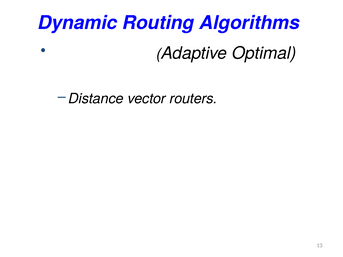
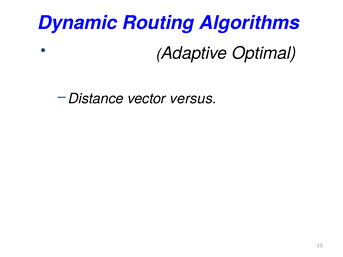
routers: routers -> versus (193, 99)
